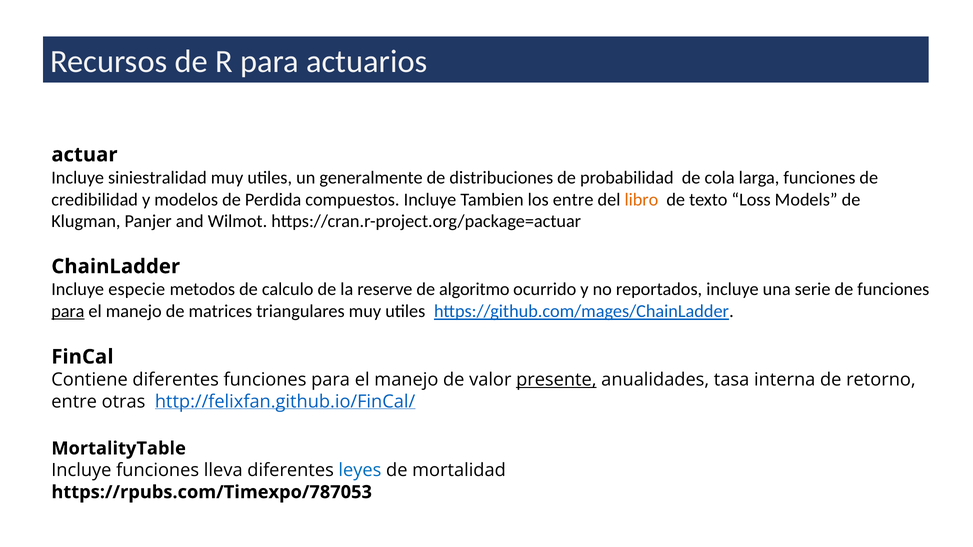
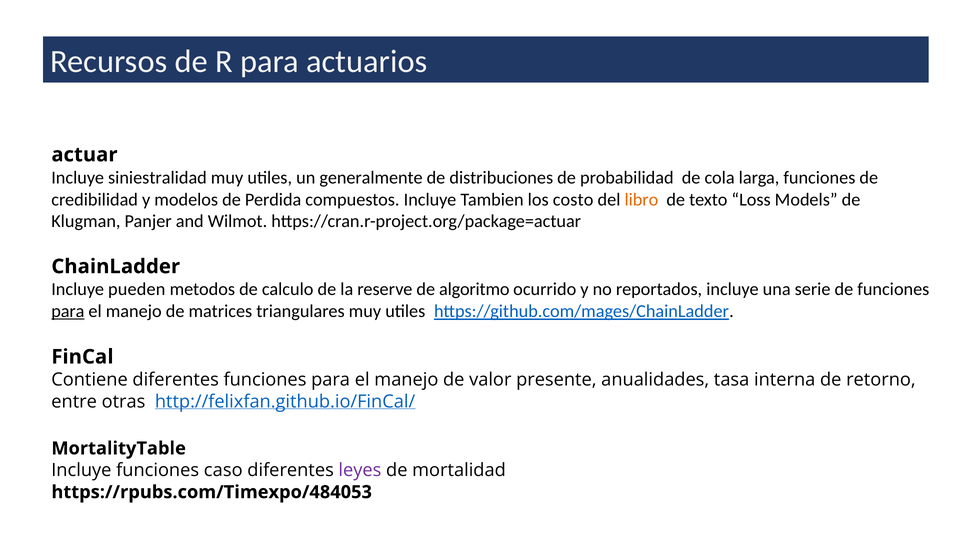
los entre: entre -> costo (573, 200)
especie: especie -> pueden (137, 290)
presente underline: present -> none (556, 380)
lleva: lleva -> caso (223, 471)
leyes colour: blue -> purple (360, 471)
https://rpubs.com/Timexpo/787053: https://rpubs.com/Timexpo/787053 -> https://rpubs.com/Timexpo/484053 (212, 492)
